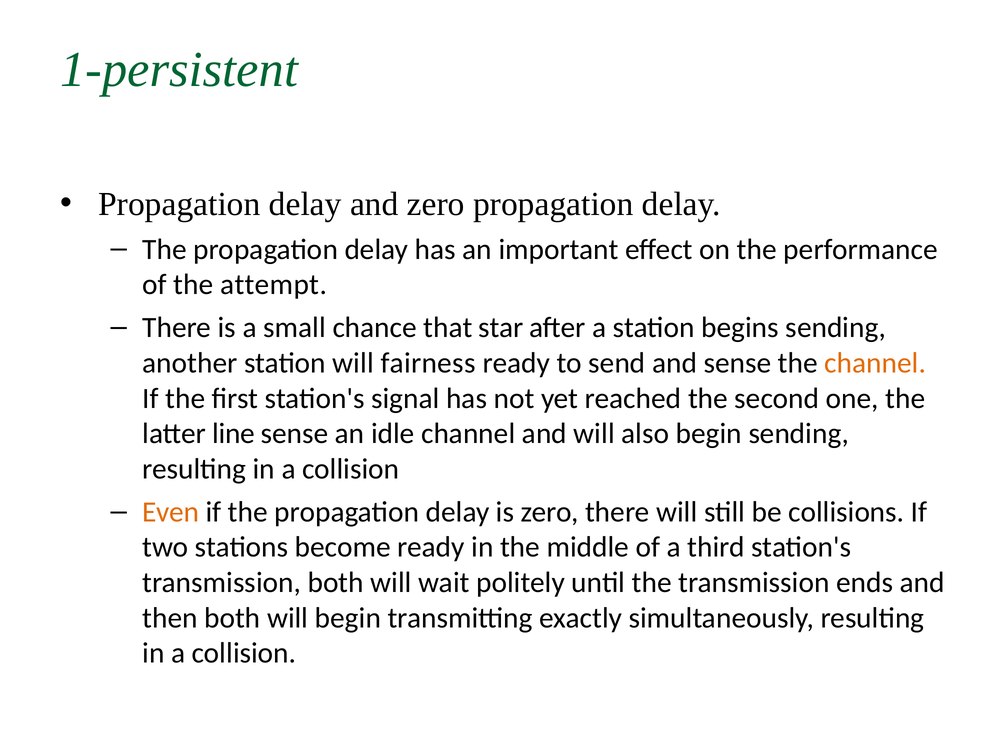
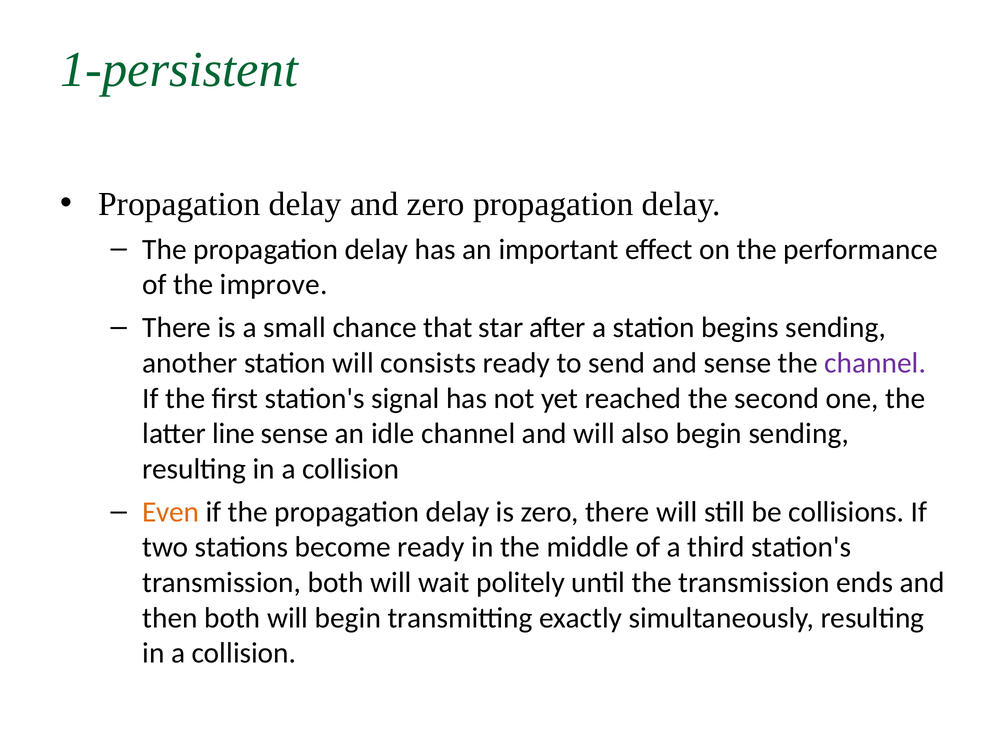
attempt: attempt -> improve (274, 285)
fairness: fairness -> consists (428, 363)
channel colour: orange -> purple (875, 363)
